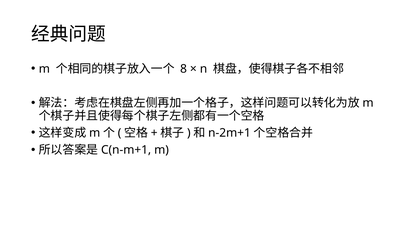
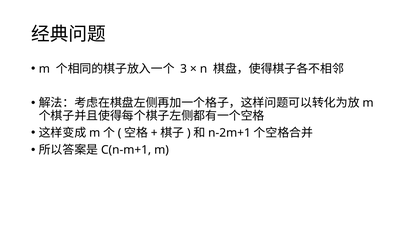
8: 8 -> 3 (184, 69)
